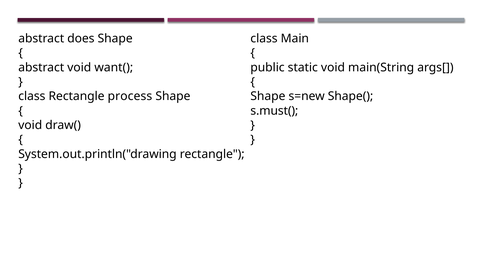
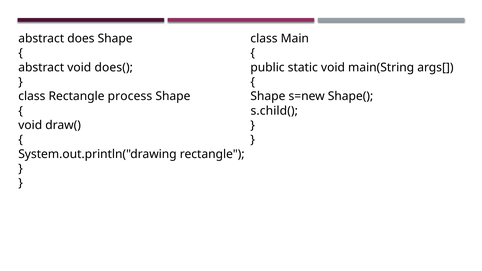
want(: want( -> does( (114, 67)
s.must(: s.must( -> s.child( (274, 111)
